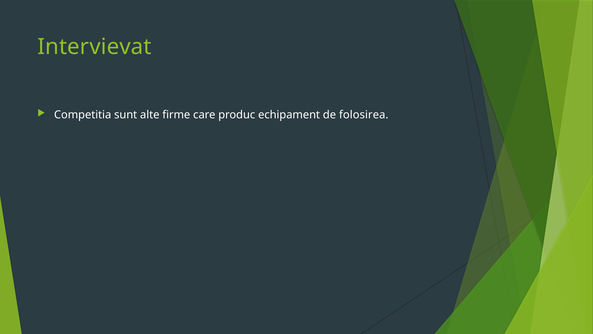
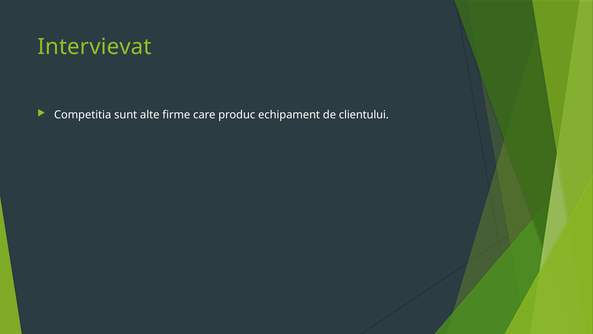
folosirea: folosirea -> clientului (364, 115)
